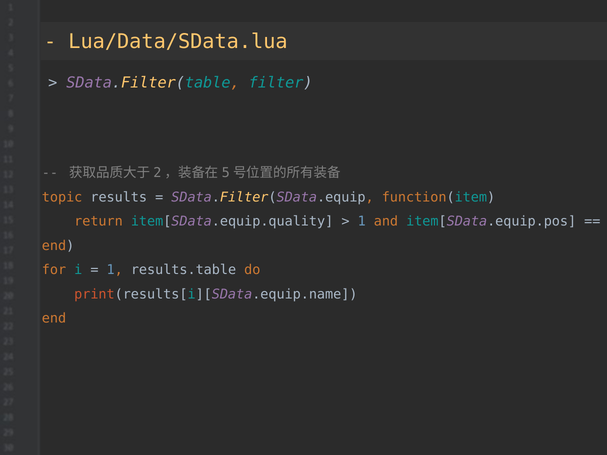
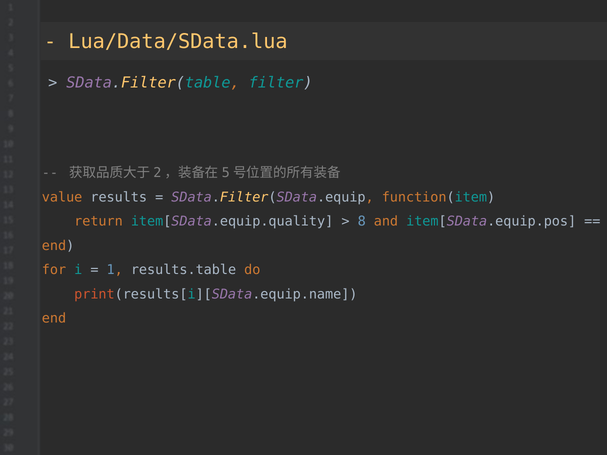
topic: topic -> value (62, 197)
1: 1 -> 8 (362, 221)
